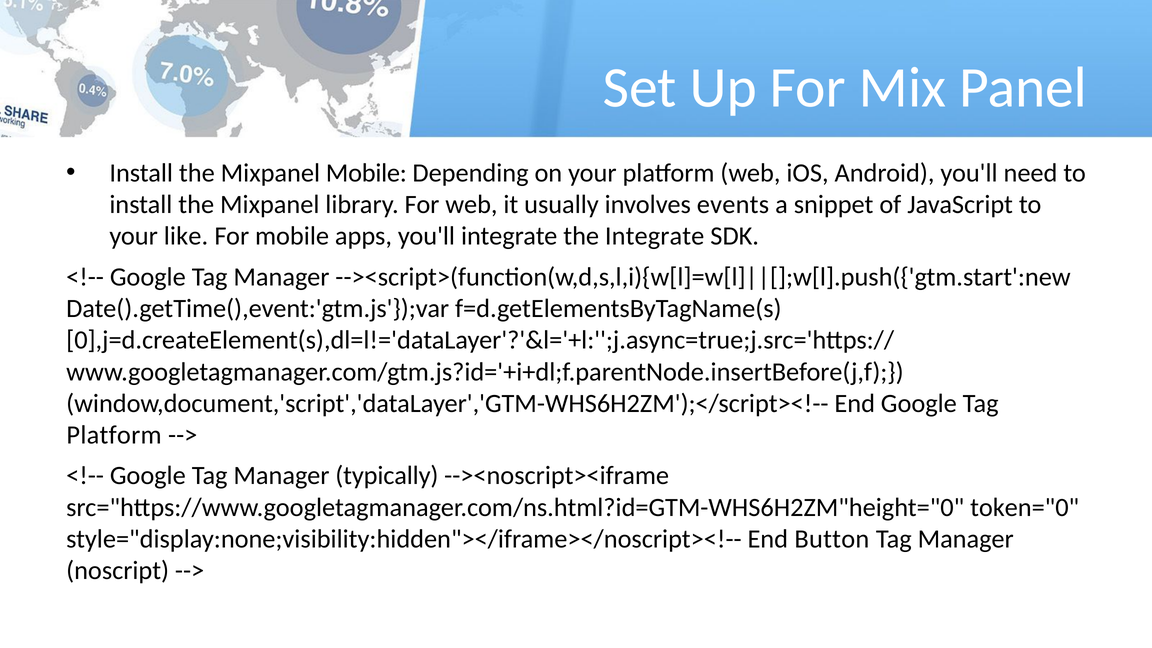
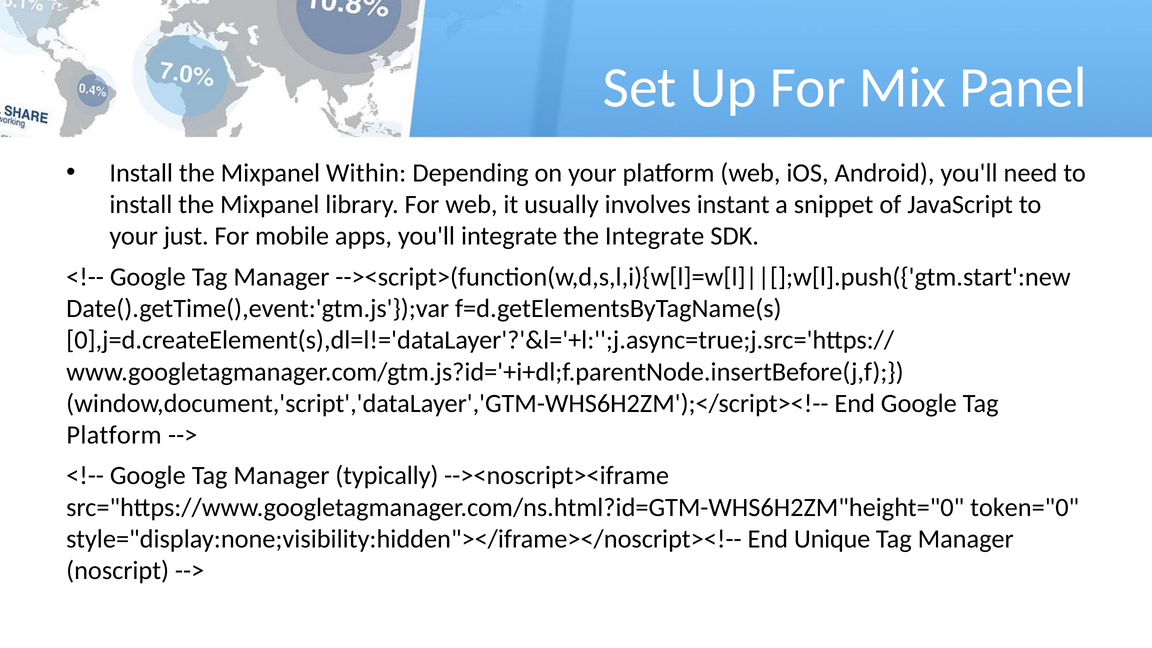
Mixpanel Mobile: Mobile -> Within (366, 173)
events: events -> instant (733, 205)
like: like -> just (186, 236)
Button: Button -> Unique (832, 539)
